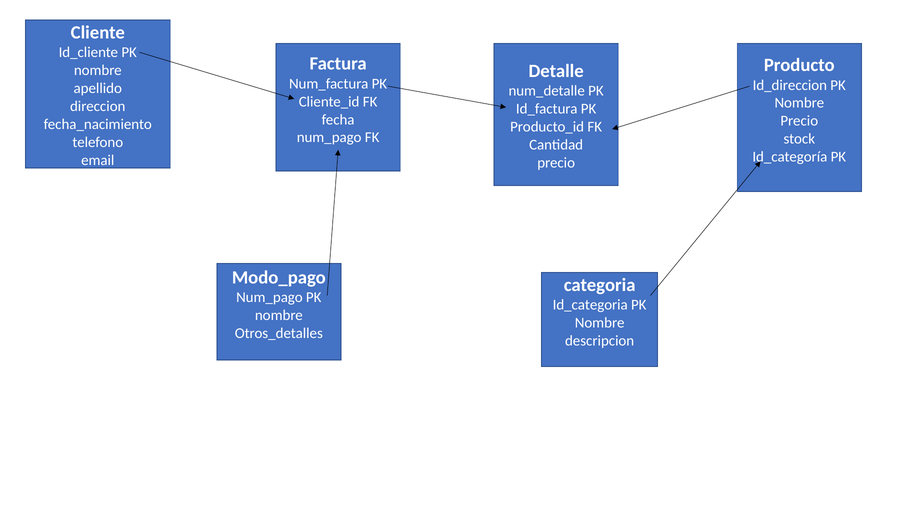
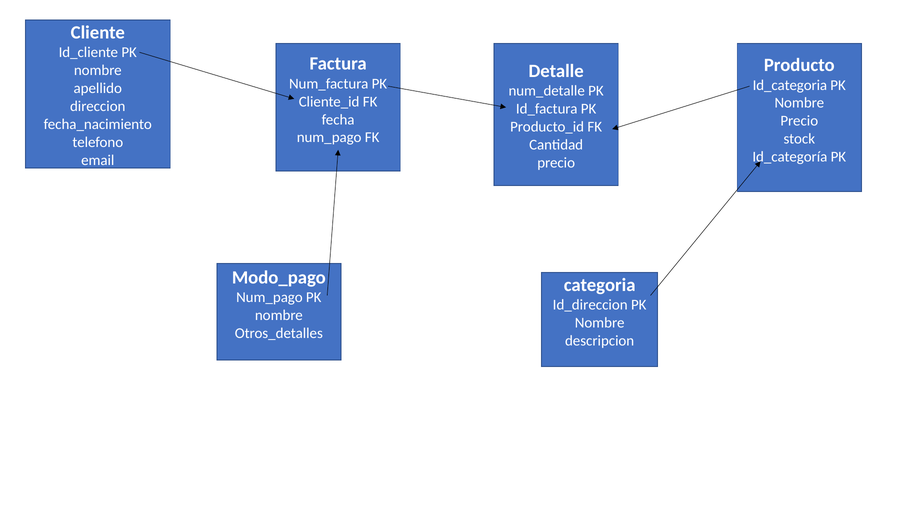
Id_direccion: Id_direccion -> Id_categoria (790, 85)
Id_categoria: Id_categoria -> Id_direccion (590, 305)
